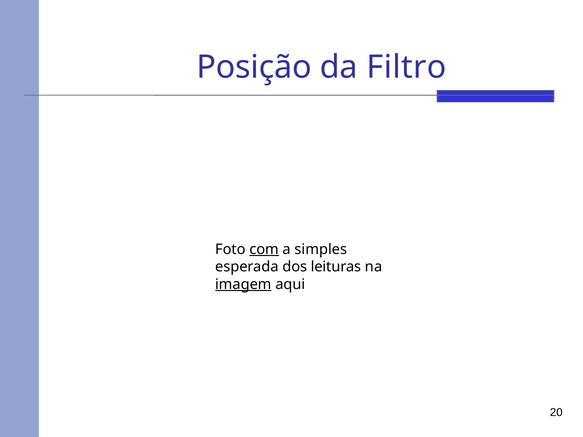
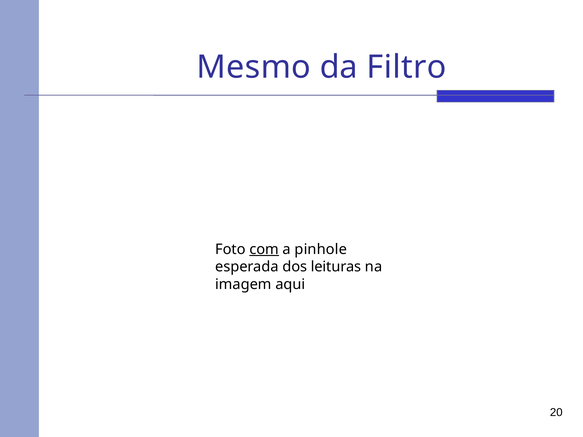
Posição: Posição -> Mesmo (254, 67)
simples: simples -> pinhole (321, 249)
imagem underline: present -> none (243, 284)
